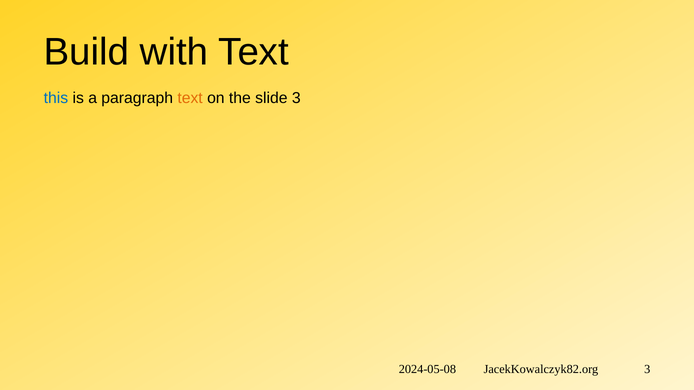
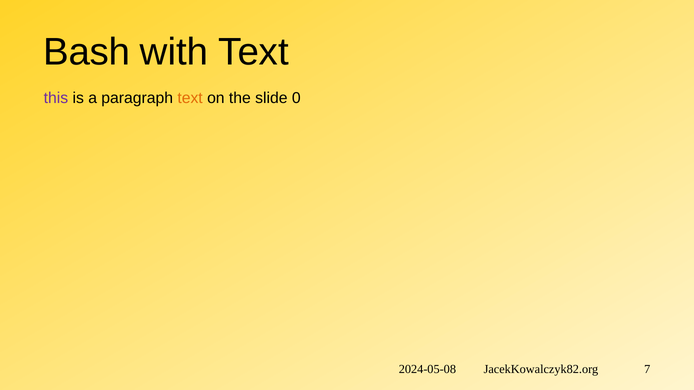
Build: Build -> Bash (87, 52)
this colour: blue -> purple (56, 98)
slide 3: 3 -> 0 (296, 98)
JacekKowalczyk82.org 3: 3 -> 7 (647, 370)
